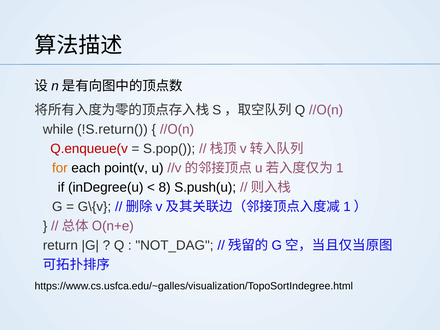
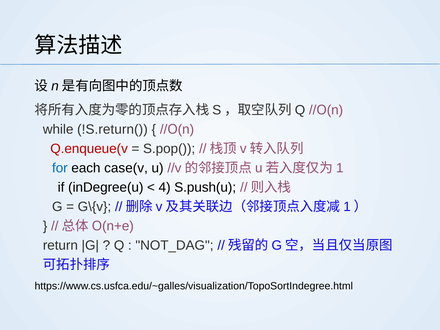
for colour: orange -> blue (60, 168)
point(v: point(v -> case(v (126, 168)
8: 8 -> 4 (165, 187)
